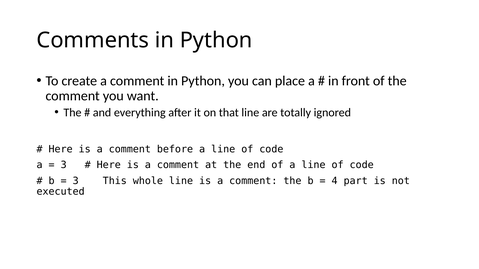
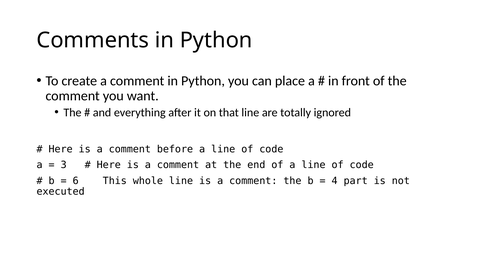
3: 3 -> 6 (76, 181)
